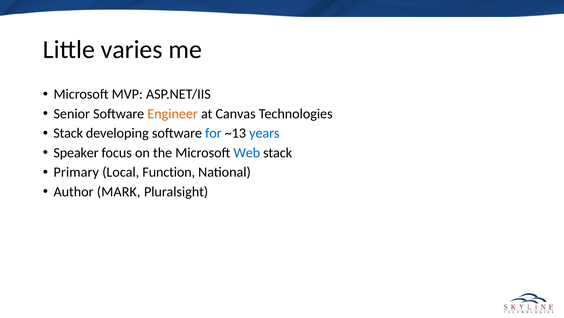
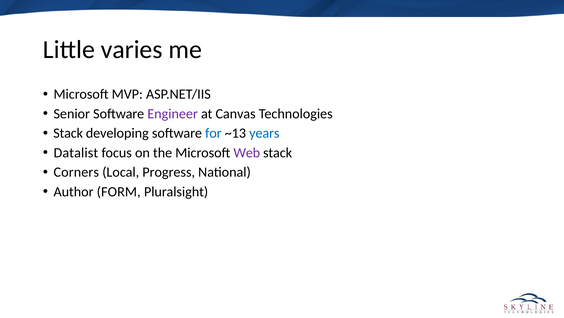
Engineer colour: orange -> purple (173, 114)
Speaker: Speaker -> Datalist (76, 152)
Web colour: blue -> purple (247, 152)
Primary: Primary -> Corners (76, 172)
Function: Function -> Progress (169, 172)
MARK: MARK -> FORM (119, 191)
